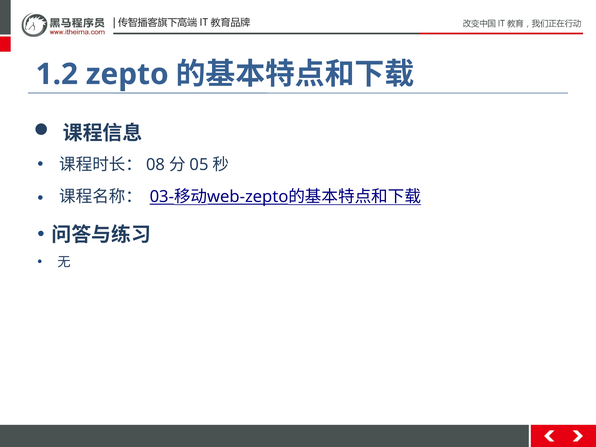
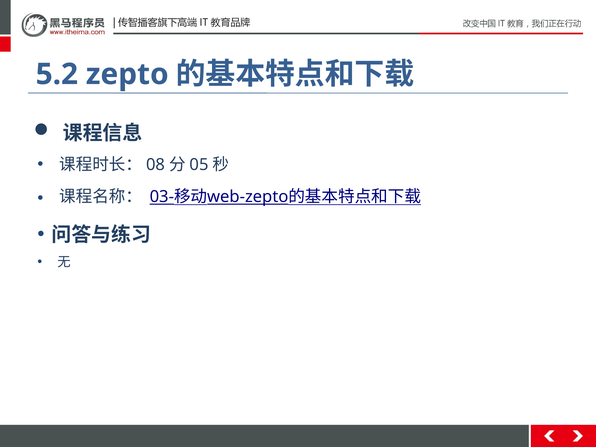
1.2: 1.2 -> 5.2 (57, 74)
